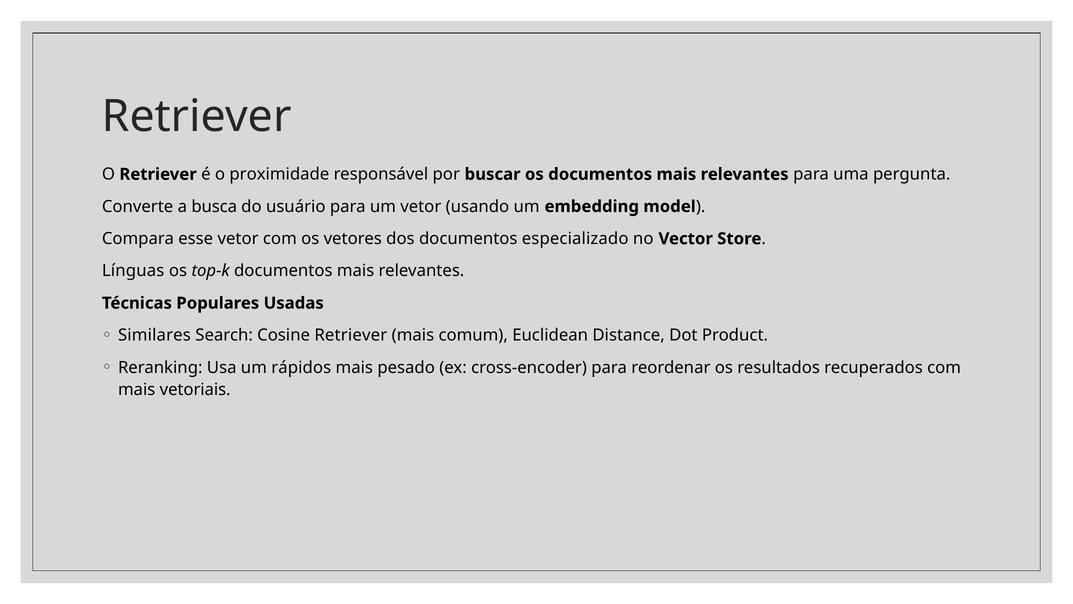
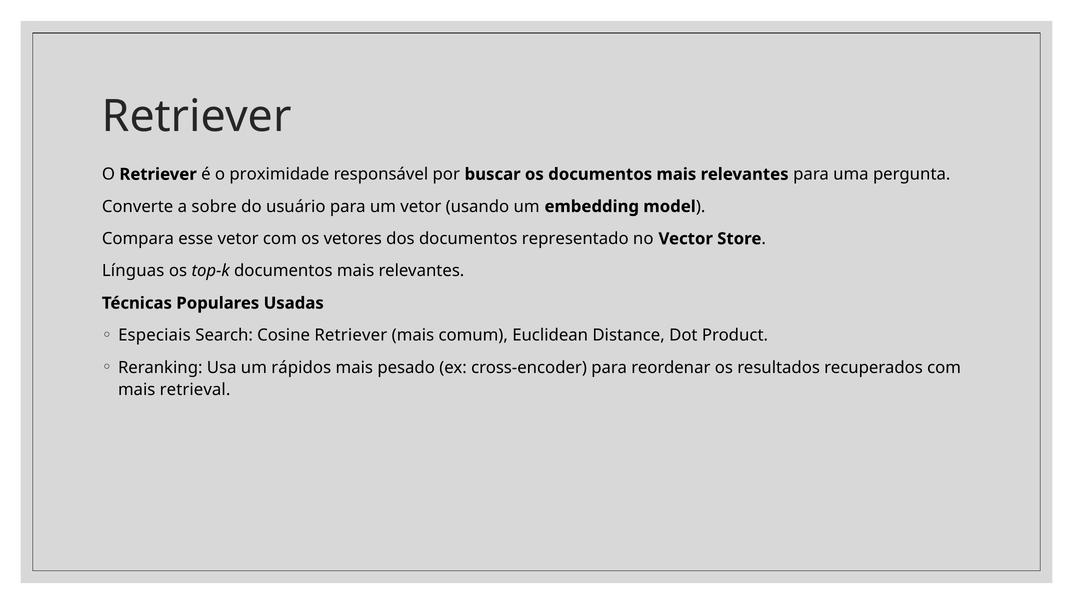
busca: busca -> sobre (214, 206)
especializado: especializado -> representado (575, 239)
Similares: Similares -> Especiais (154, 335)
vetoriais: vetoriais -> retrieval (195, 389)
